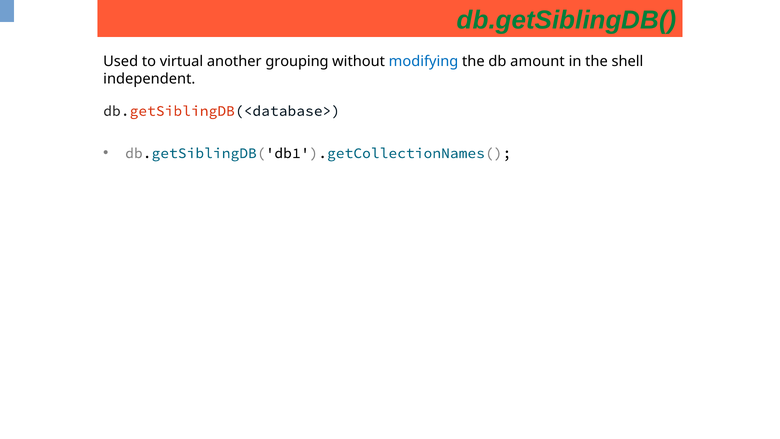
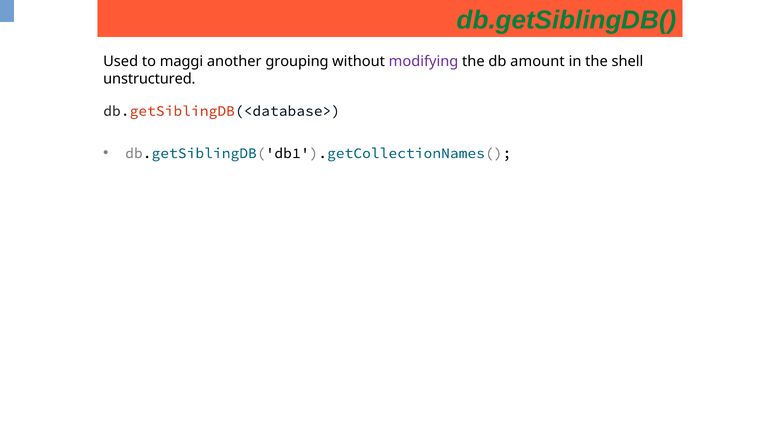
virtual: virtual -> maggi (182, 61)
modifying colour: blue -> purple (424, 61)
independent: independent -> unstructured (149, 79)
